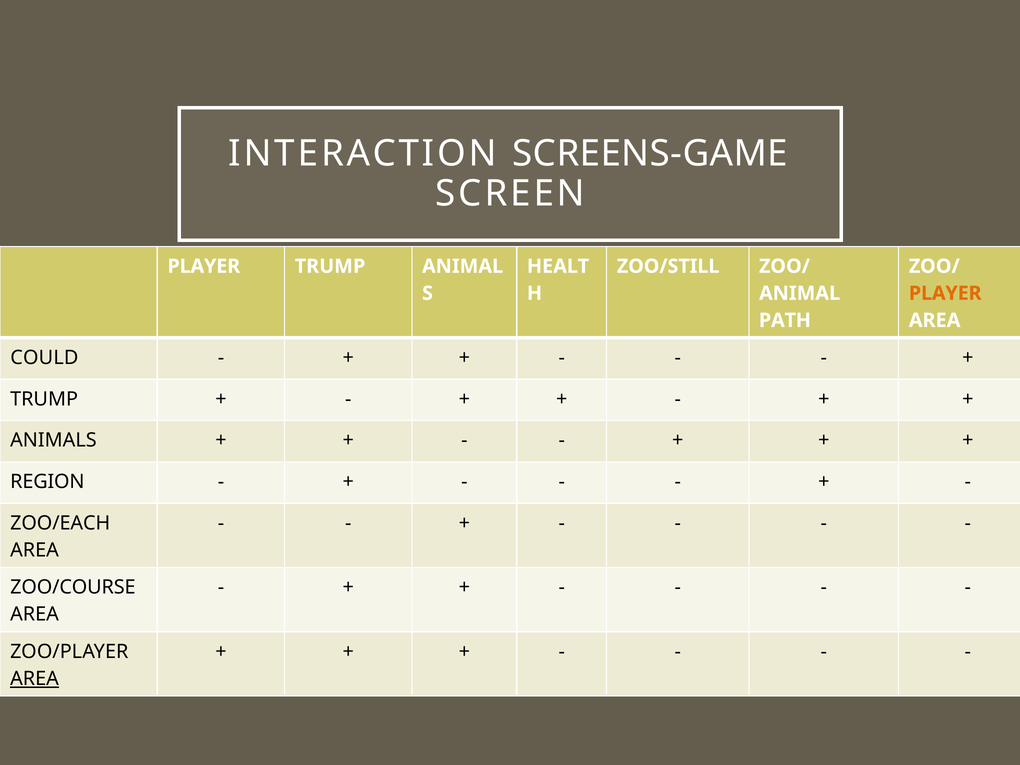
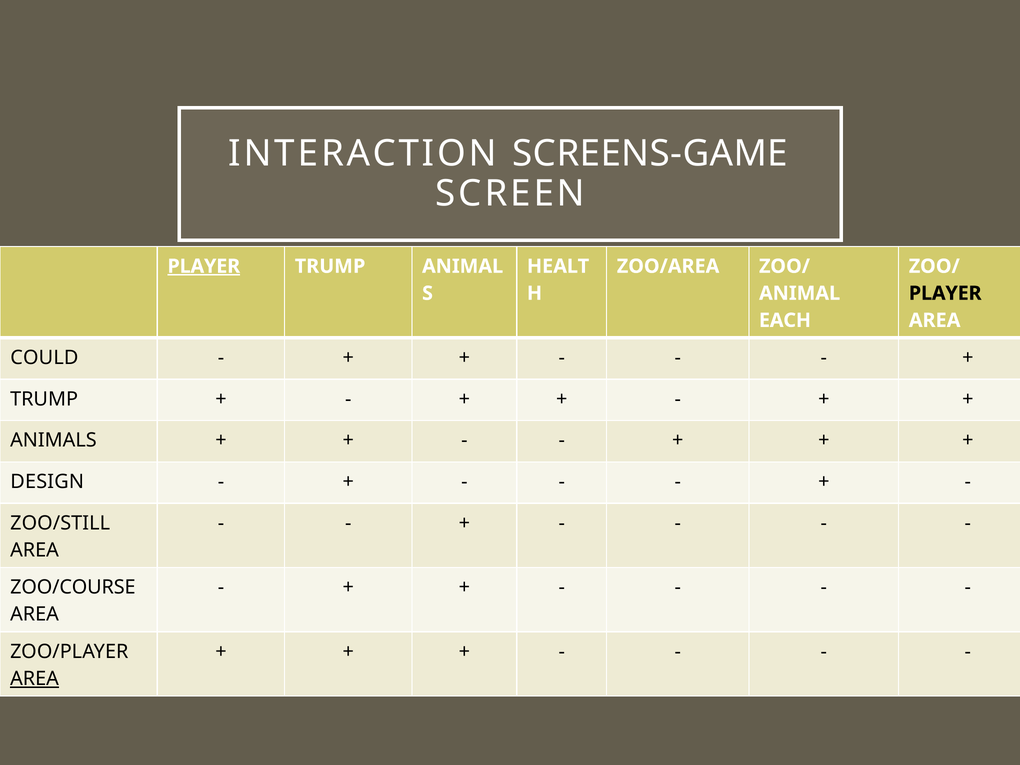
PLAYER underline: none -> present (204, 266)
ZOO/STILL: ZOO/STILL -> ZOO/AREA (668, 266)
PLAYER colour: orange -> black (945, 293)
PATH: PATH -> EACH (785, 320)
REGION: REGION -> DESIGN (47, 482)
ZOO/EACH: ZOO/EACH -> ZOO/STILL (60, 523)
